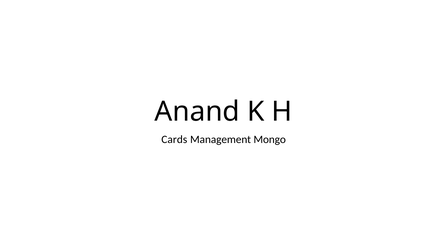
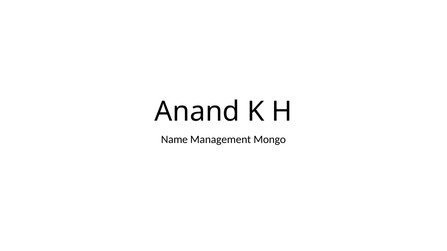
Cards: Cards -> Name (174, 140)
